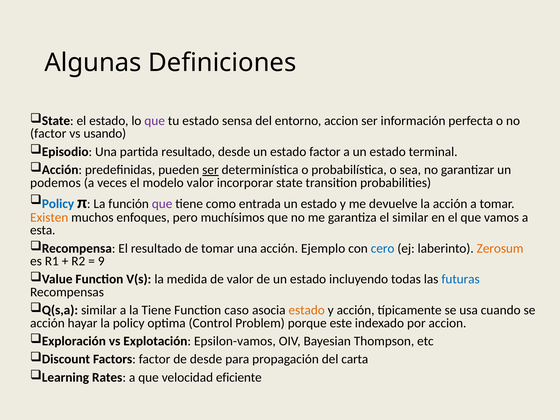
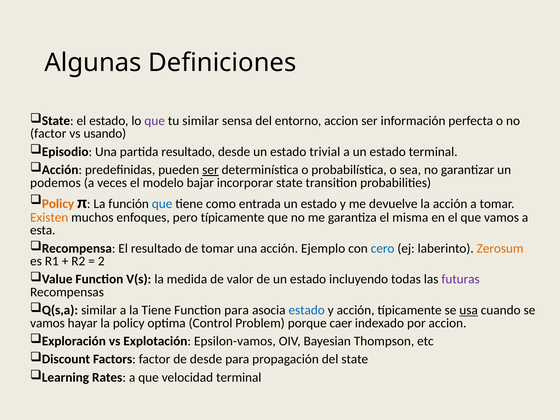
tu estado: estado -> similar (201, 121)
estado factor: factor -> trivial (325, 152)
modelo valor: valor -> bajar (200, 183)
Policy colour: blue -> orange (58, 204)
que colour: purple -> blue (162, 204)
pero muchísimos: muchísimos -> típicamente (233, 217)
el similar: similar -> misma (410, 217)
9: 9 -> 2 (101, 261)
futuras colour: blue -> purple (461, 279)
Function caso: caso -> para (237, 310)
estado colour: orange -> blue (307, 310)
usa underline: none -> present (469, 310)
acción: acción -> vamos (47, 323)
este: este -> caer (341, 323)
del carta: carta -> state (355, 359)
velocidad eficiente: eficiente -> terminal (239, 377)
